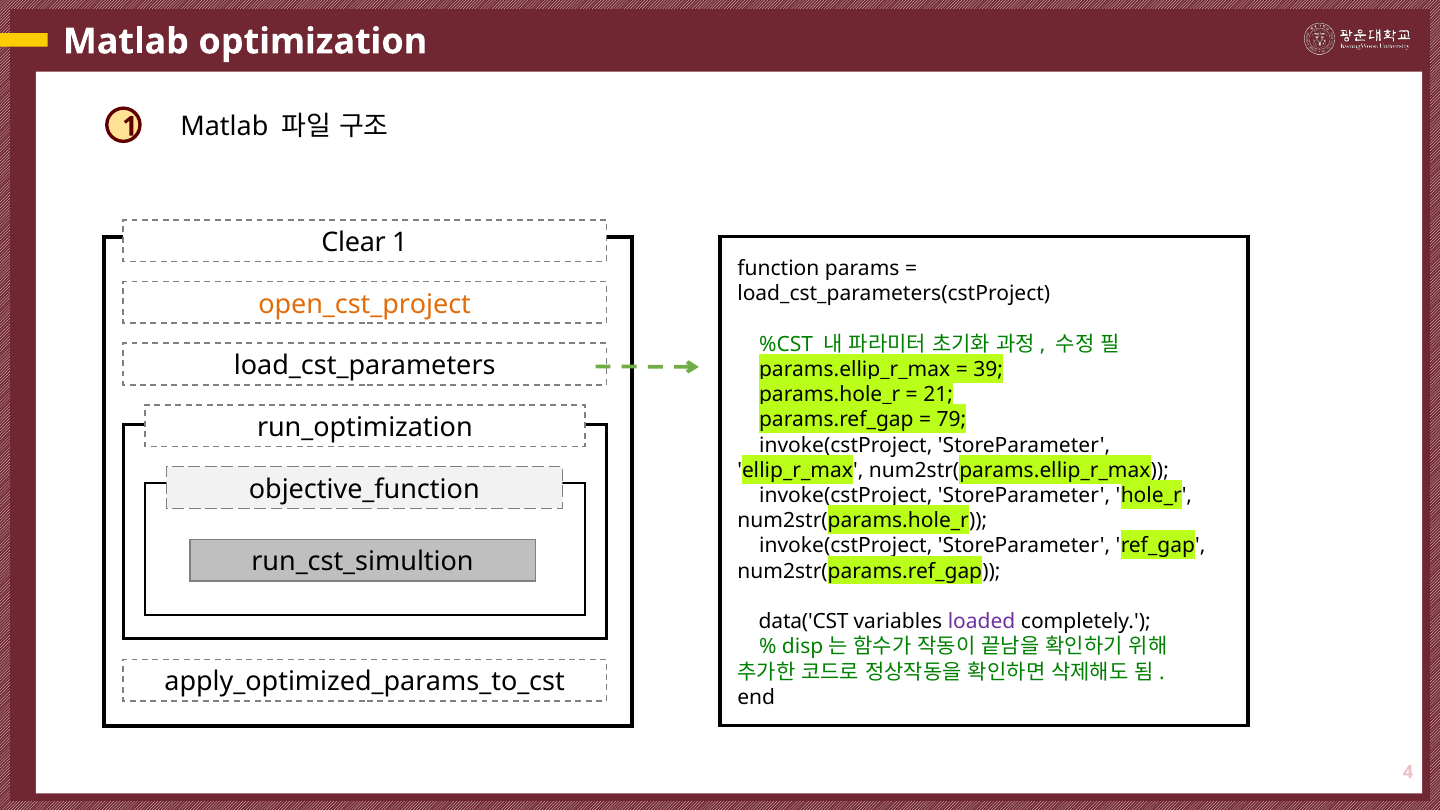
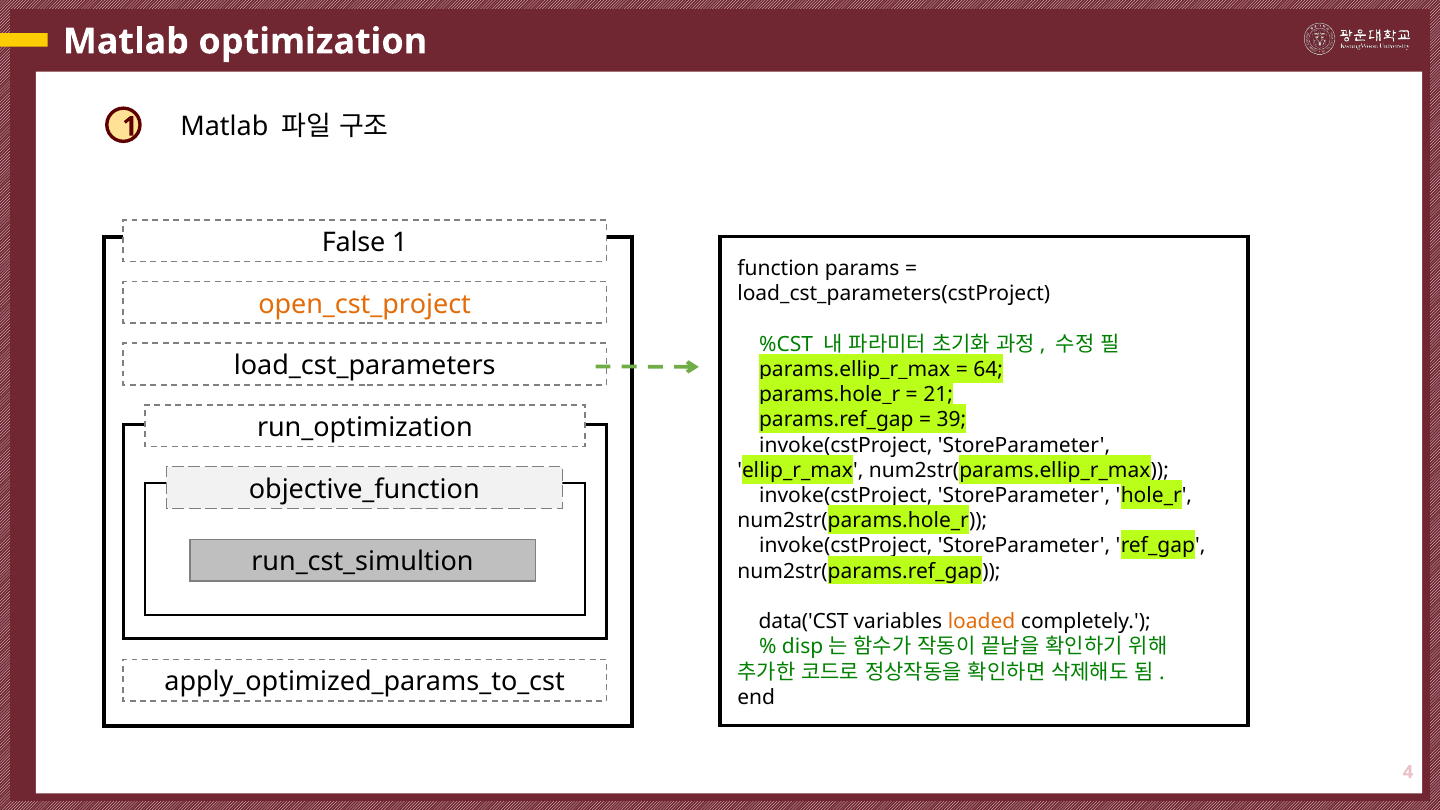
Clear: Clear -> False (354, 243)
39: 39 -> 64 (988, 370)
79: 79 -> 39 (951, 420)
loaded colour: purple -> orange (982, 622)
